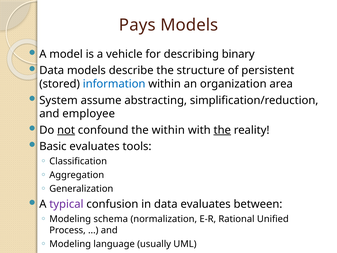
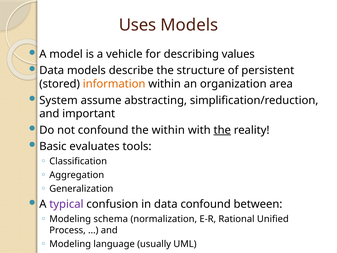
Pays: Pays -> Uses (138, 25)
binary: binary -> values (238, 54)
information colour: blue -> orange (114, 84)
employee: employee -> important (89, 114)
not underline: present -> none (66, 130)
data evaluates: evaluates -> confound (206, 204)
